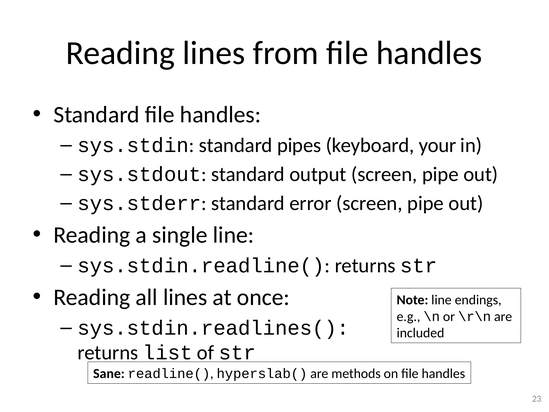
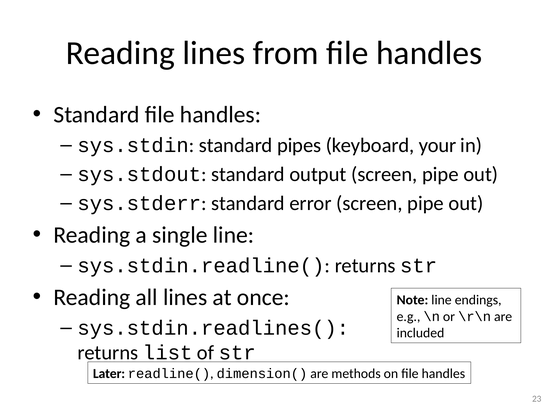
Sane: Sane -> Later (109, 373)
hyperslab(: hyperslab( -> dimension( (262, 373)
